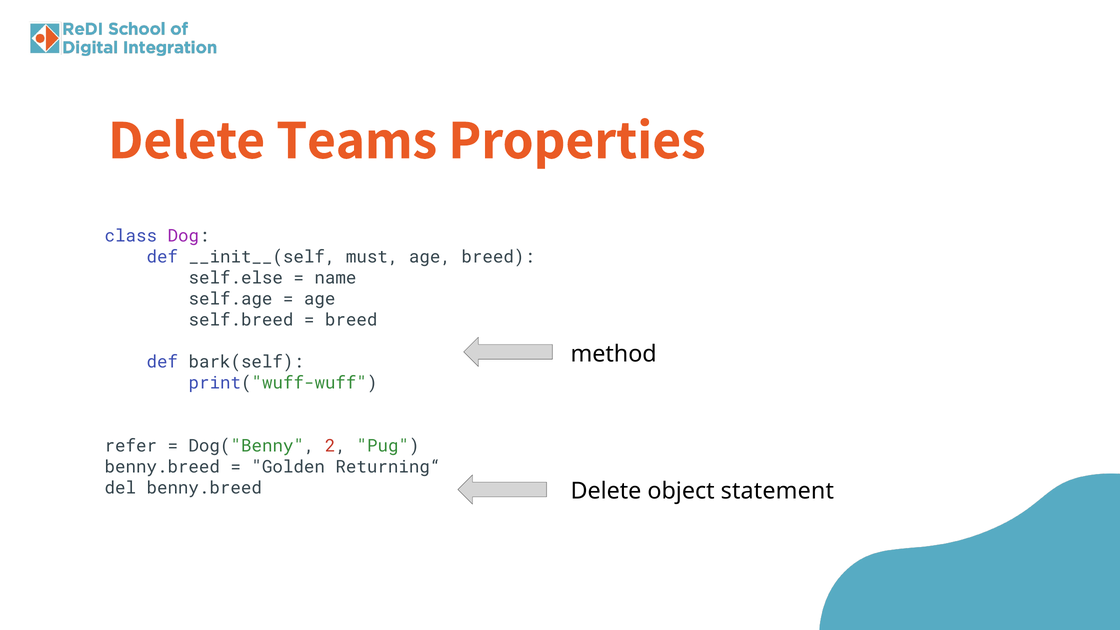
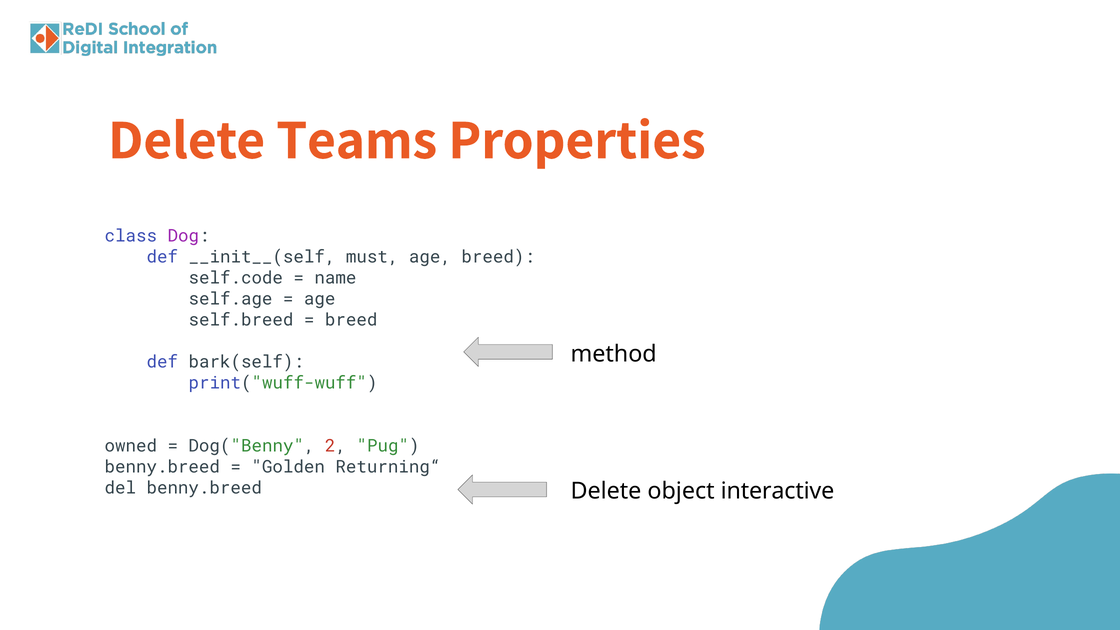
self.else: self.else -> self.code (236, 278)
refer: refer -> owned (131, 446)
statement: statement -> interactive (777, 491)
